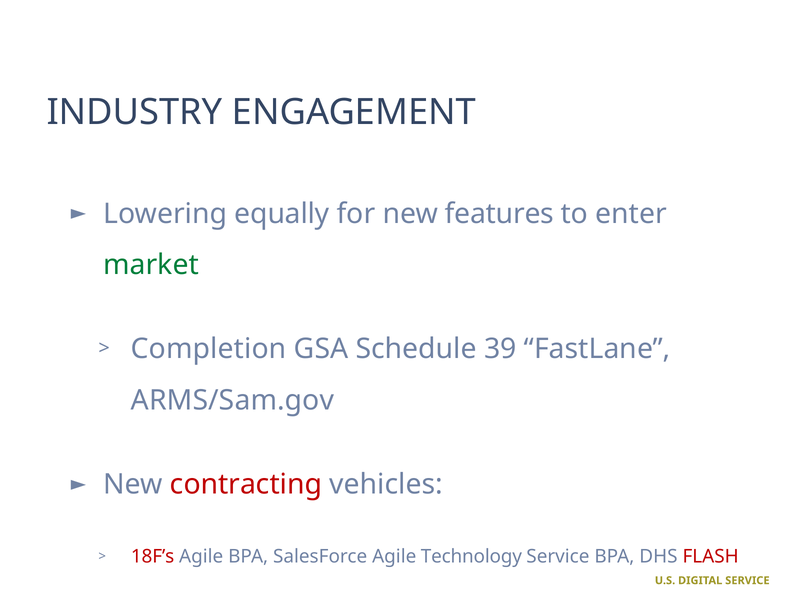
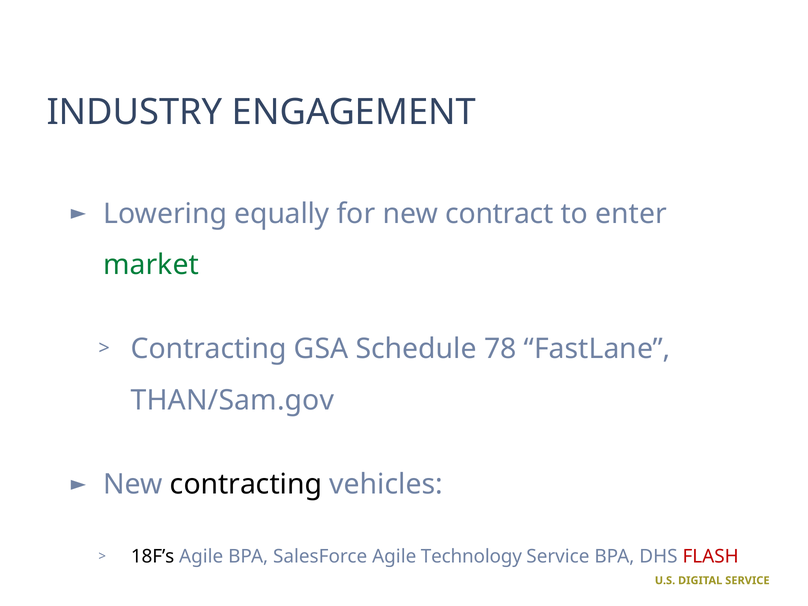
features: features -> contract (499, 214)
Completion: Completion -> Contracting (209, 349)
39: 39 -> 78 (500, 349)
ARMS/Sam.gov: ARMS/Sam.gov -> THAN/Sam.gov (233, 400)
contracting colour: red -> black (246, 484)
18F’s colour: red -> black (153, 557)
